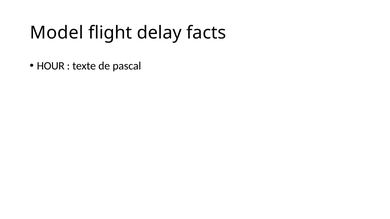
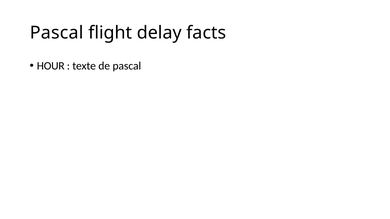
Model: Model -> Pascal (57, 33)
